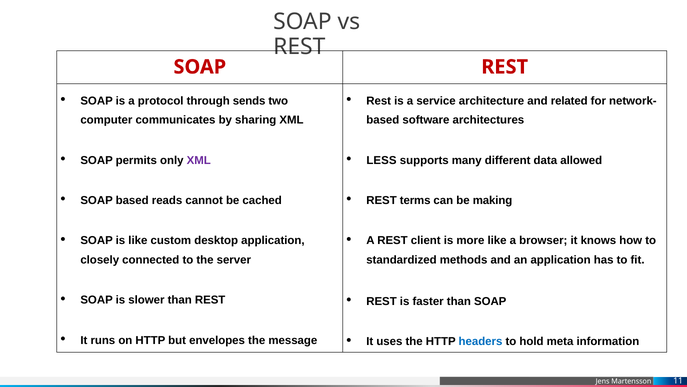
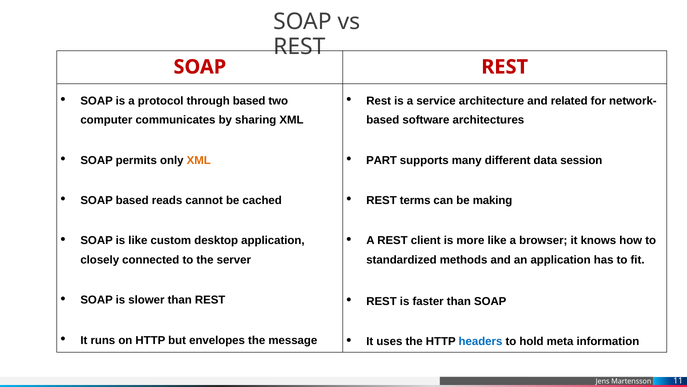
through sends: sends -> based (249, 101)
XML colour: purple -> orange (199, 160)
LESS: LESS -> PART (382, 160)
allowed: allowed -> session (581, 160)
